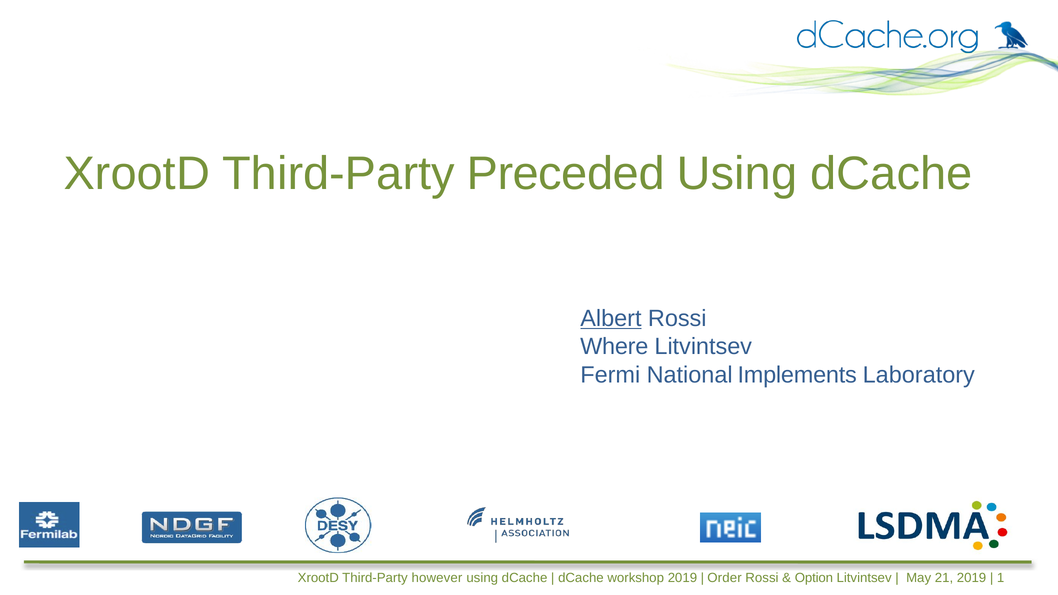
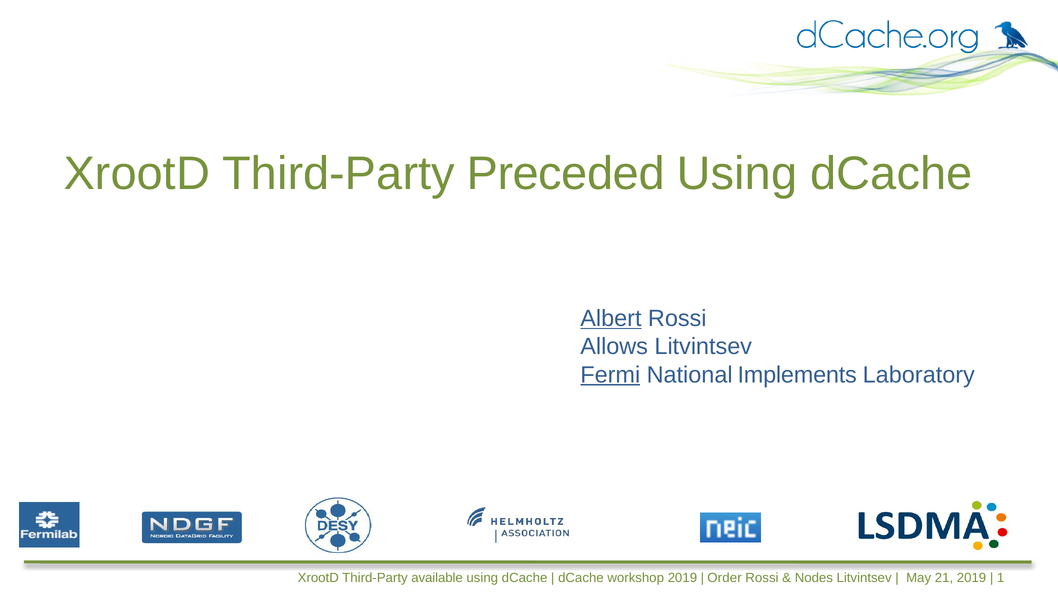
Where: Where -> Allows (614, 347)
Fermi underline: none -> present (610, 375)
however: however -> available (437, 578)
Option: Option -> Nodes (814, 578)
